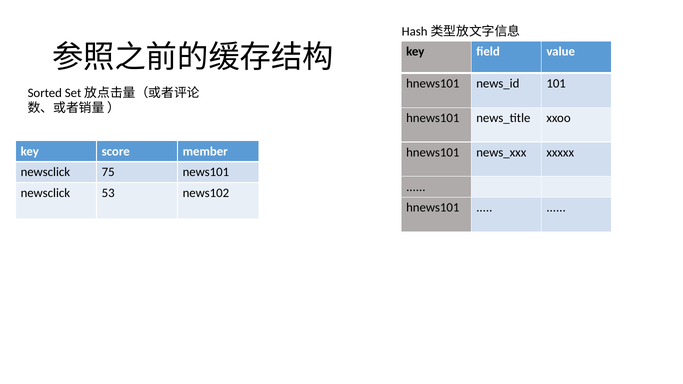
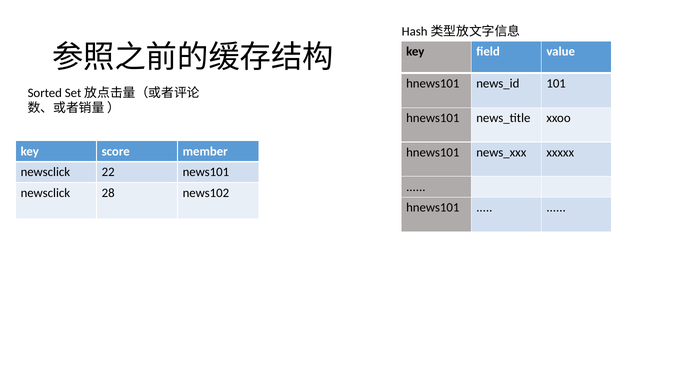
75: 75 -> 22 (108, 172)
53: 53 -> 28 (108, 193)
